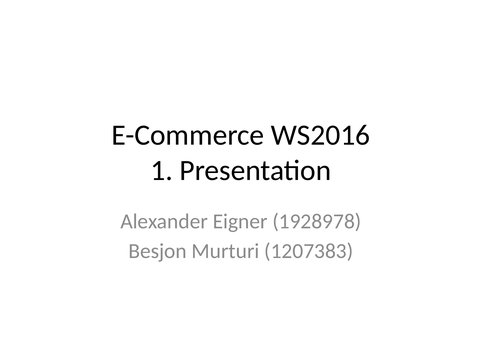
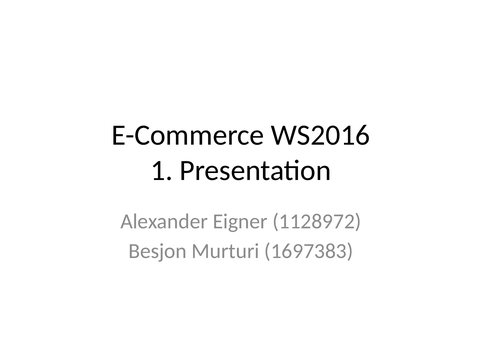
1928978: 1928978 -> 1128972 (317, 222)
1207383: 1207383 -> 1697383 (309, 252)
